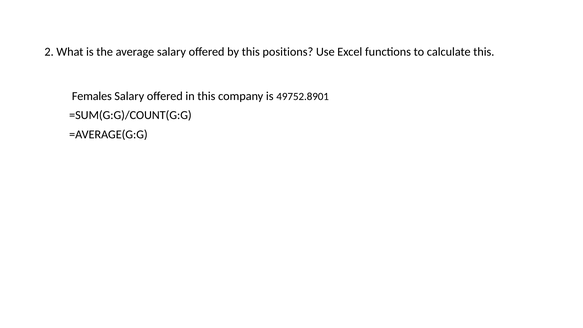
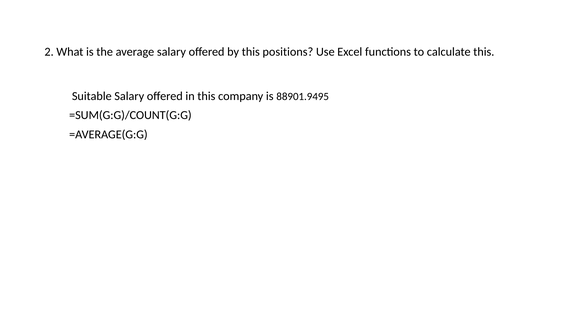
Females: Females -> Suitable (92, 96)
49752.8901: 49752.8901 -> 88901.9495 (303, 96)
